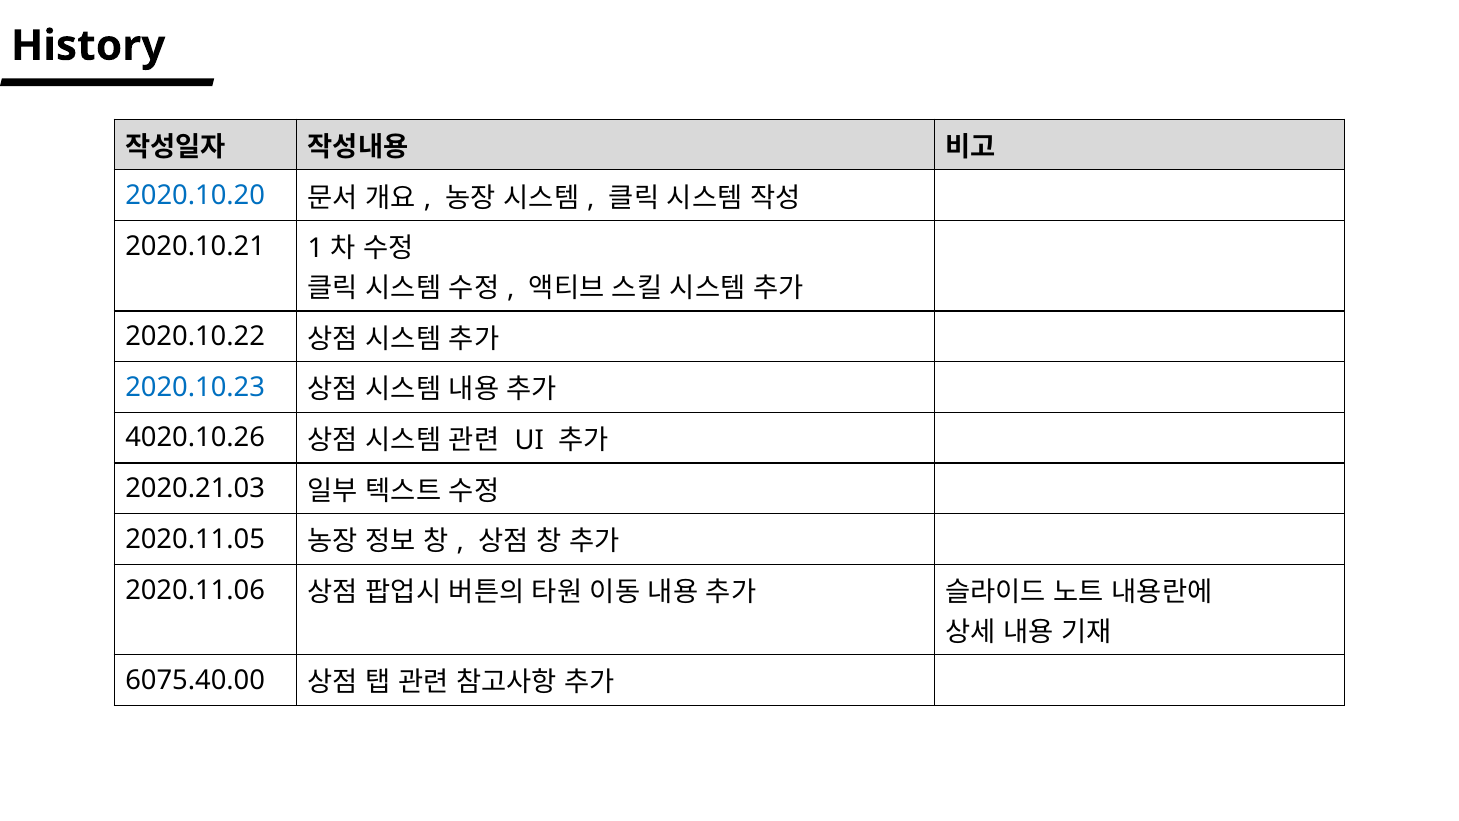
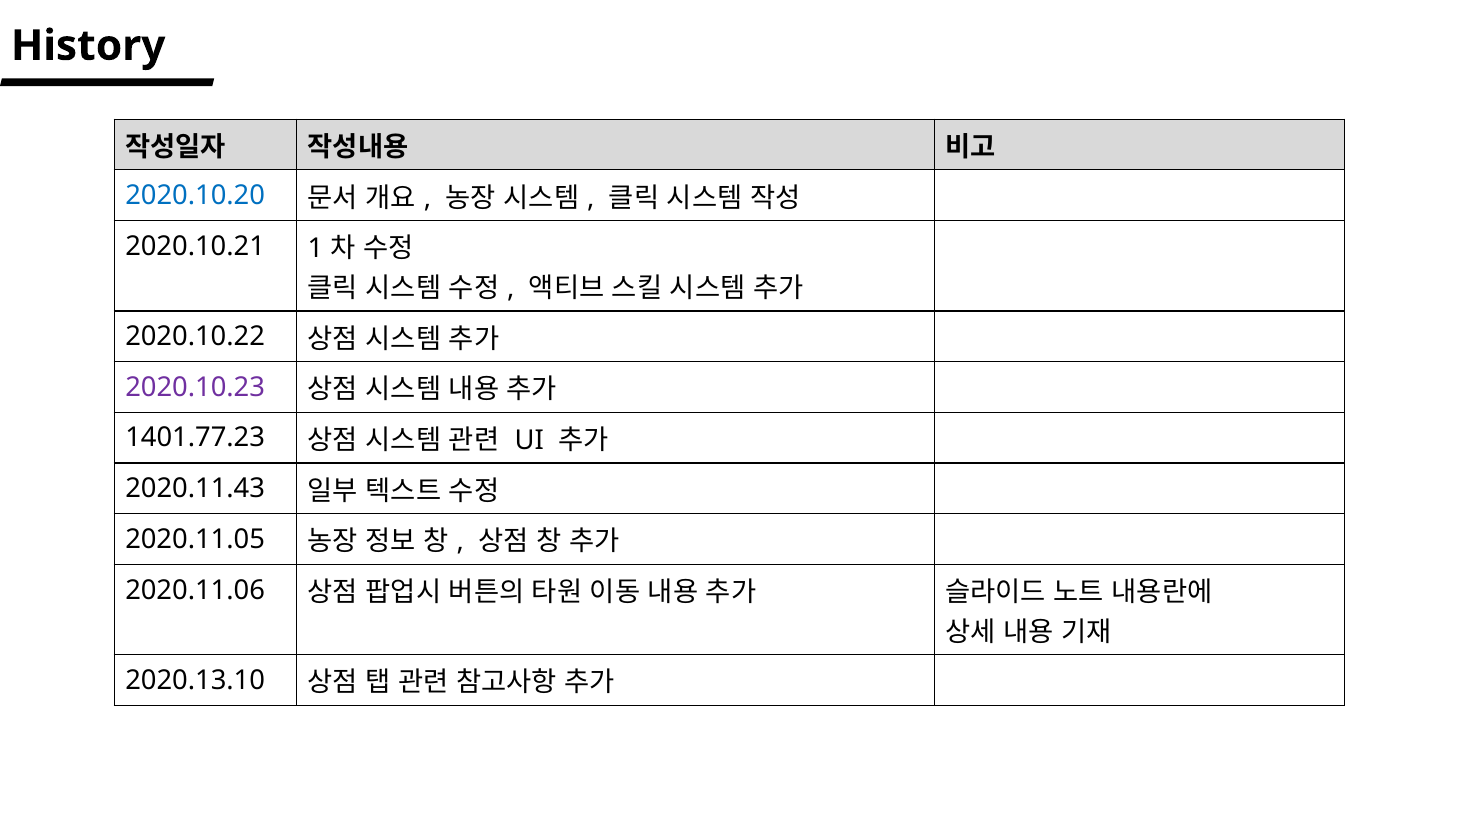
2020.10.23 colour: blue -> purple (195, 387)
4020.10.26: 4020.10.26 -> 1401.77.23 (195, 438)
2020.21.03: 2020.21.03 -> 2020.11.43 (195, 489)
6075.40.00: 6075.40.00 -> 2020.13.10 (195, 680)
